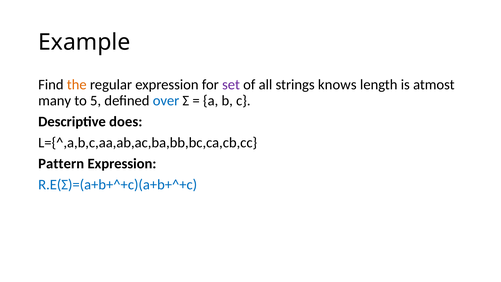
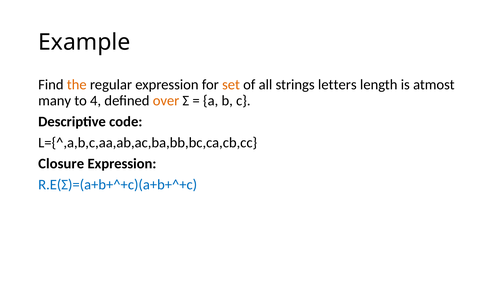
set colour: purple -> orange (231, 85)
knows: knows -> letters (337, 85)
5: 5 -> 4 (96, 100)
over colour: blue -> orange (166, 100)
does: does -> code (126, 121)
Pattern: Pattern -> Closure (61, 164)
